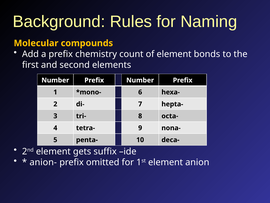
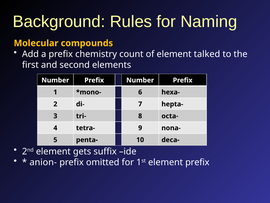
bonds: bonds -> talked (207, 54)
element anion: anion -> prefix (197, 162)
